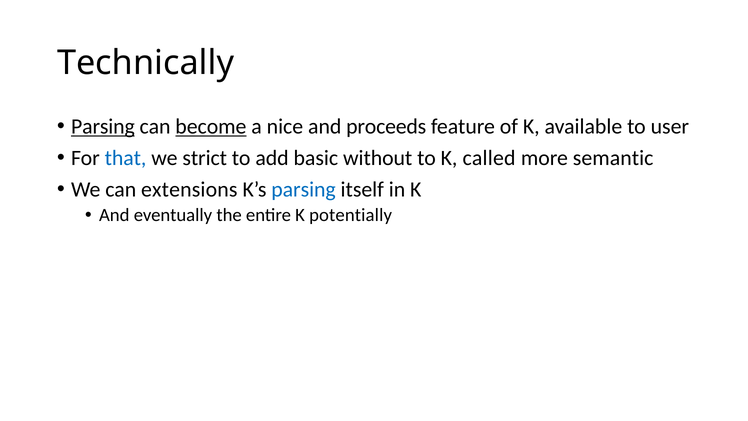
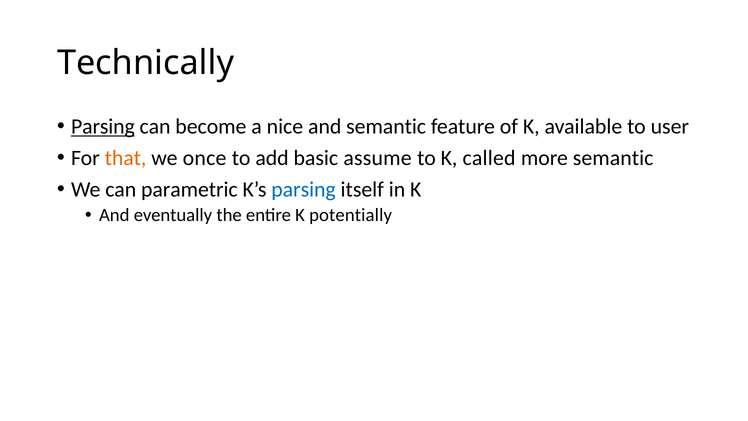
become underline: present -> none (211, 126)
and proceeds: proceeds -> semantic (386, 126)
that colour: blue -> orange (126, 158)
strict: strict -> once (205, 158)
without: without -> assume (378, 158)
extensions: extensions -> parametric (189, 189)
